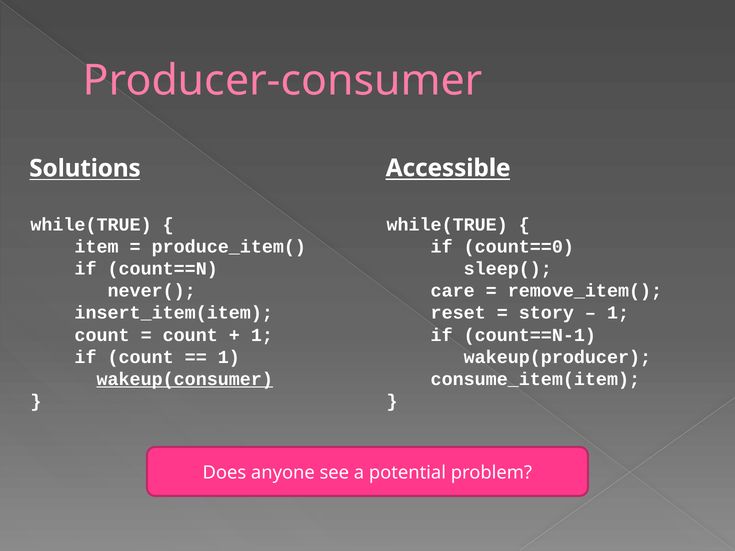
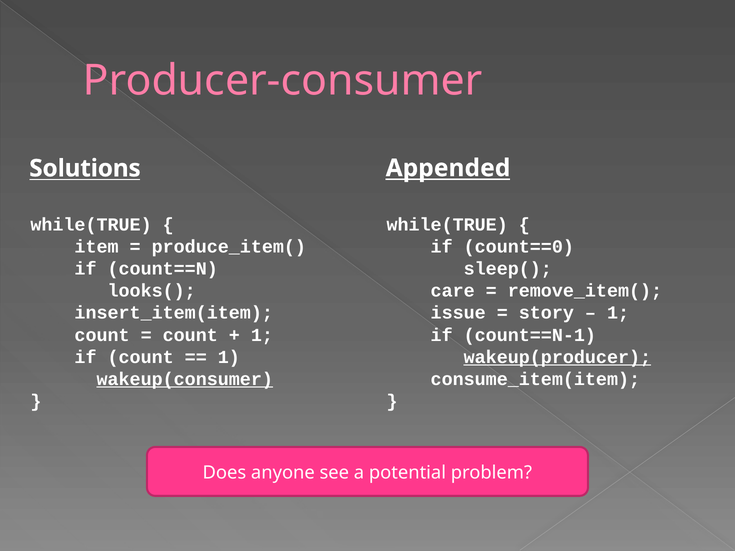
Accessible: Accessible -> Appended (448, 168)
never(: never( -> looks( (152, 291)
reset: reset -> issue (458, 313)
wakeup(producer underline: none -> present (557, 357)
